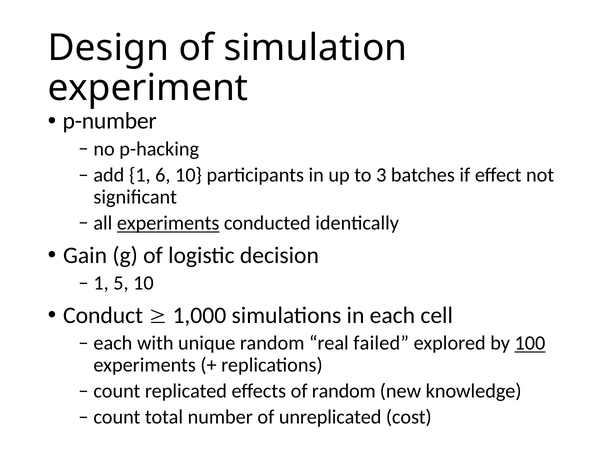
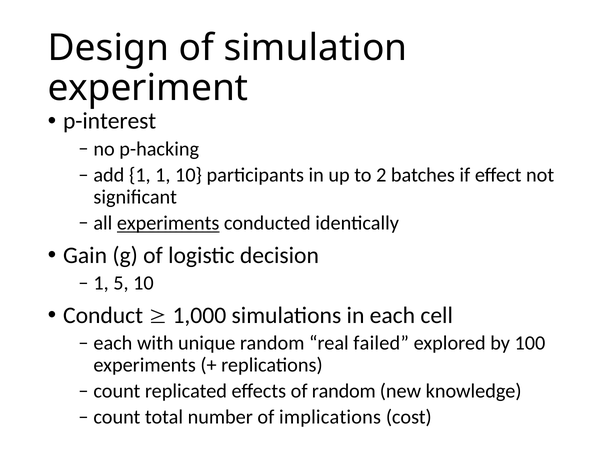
p-number: p-number -> p-interest (110, 121)
1 6: 6 -> 1 (163, 175)
3: 3 -> 2 (381, 175)
100 underline: present -> none (530, 343)
unreplicated: unreplicated -> implications (330, 417)
